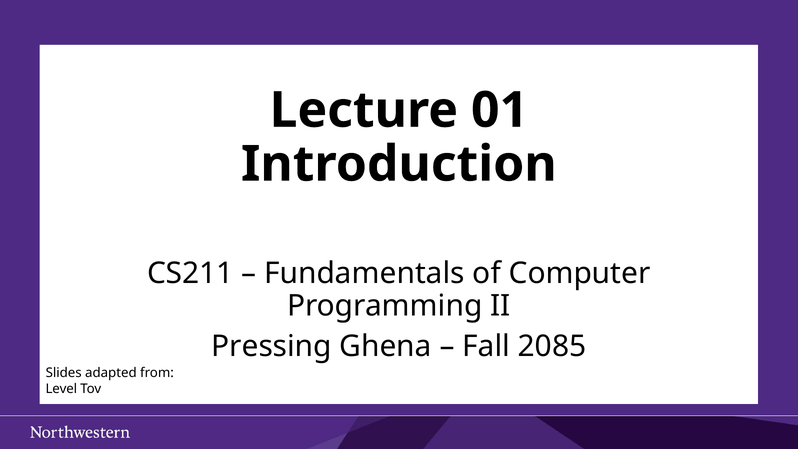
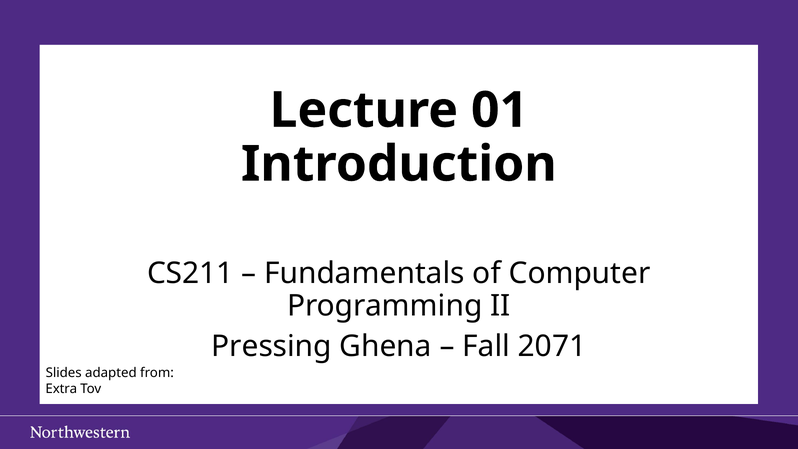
2085: 2085 -> 2071 (552, 346)
Level: Level -> Extra (61, 389)
